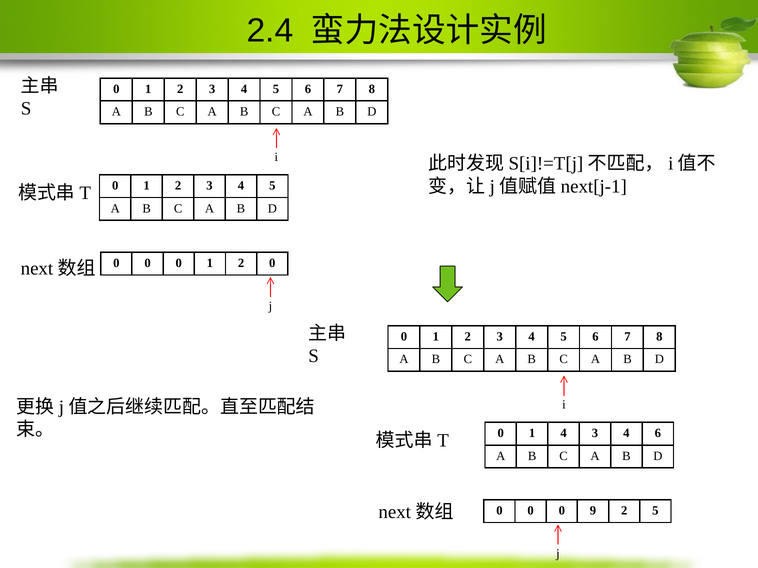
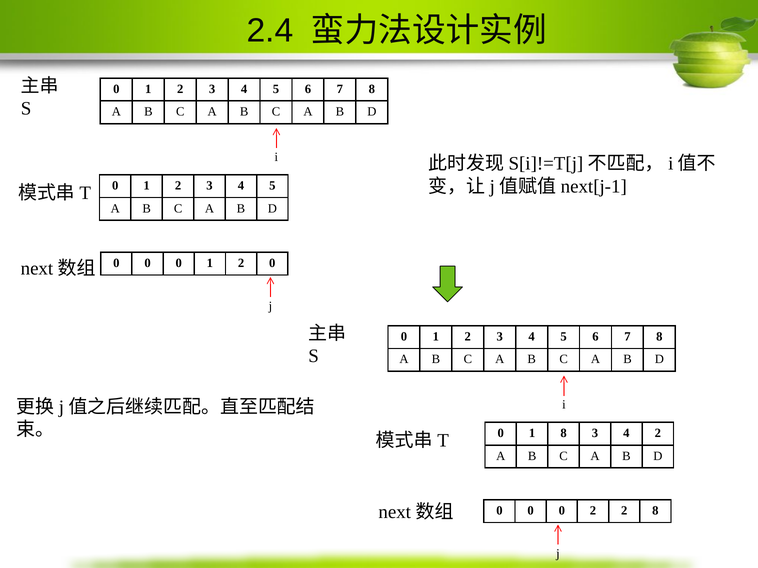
1 4: 4 -> 8 (564, 434)
4 6: 6 -> 2 (658, 434)
0 9: 9 -> 2 (593, 511)
2 5: 5 -> 8 (655, 511)
